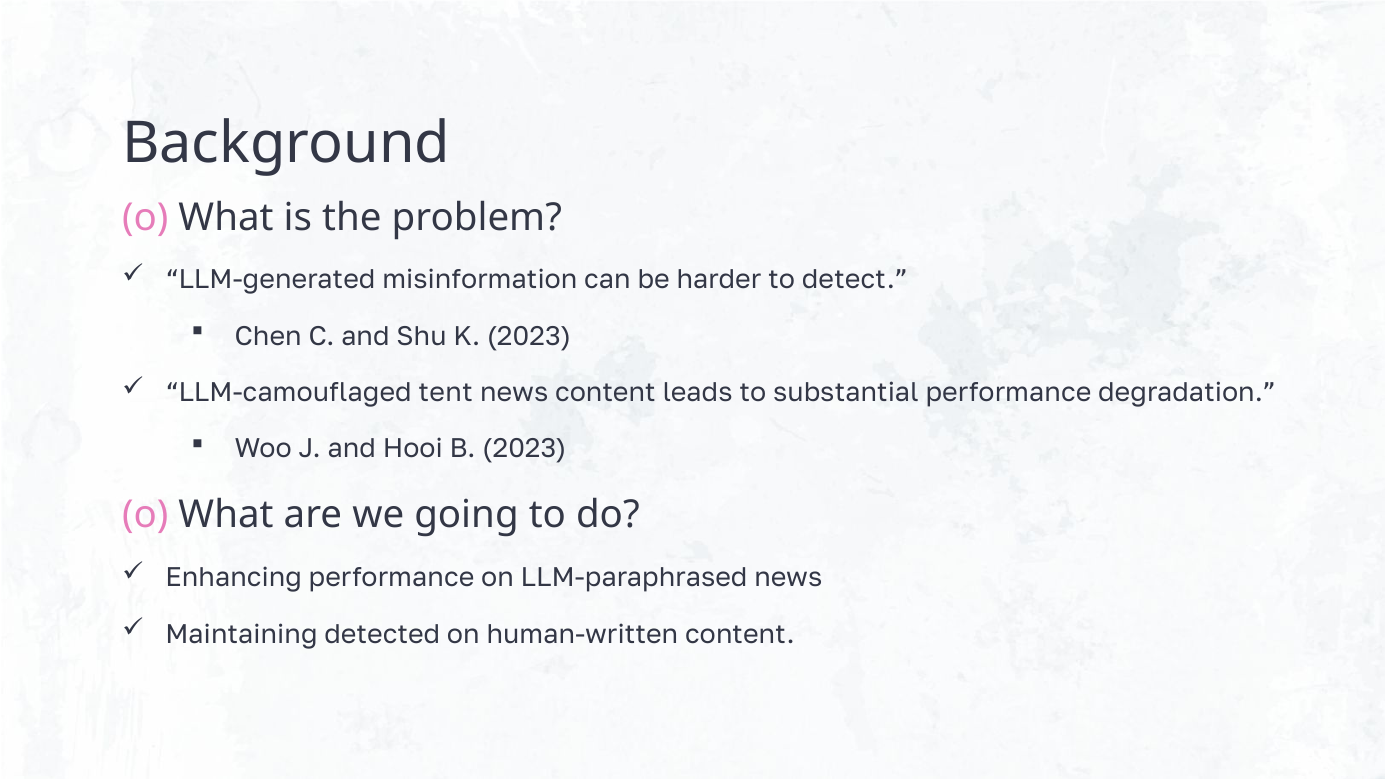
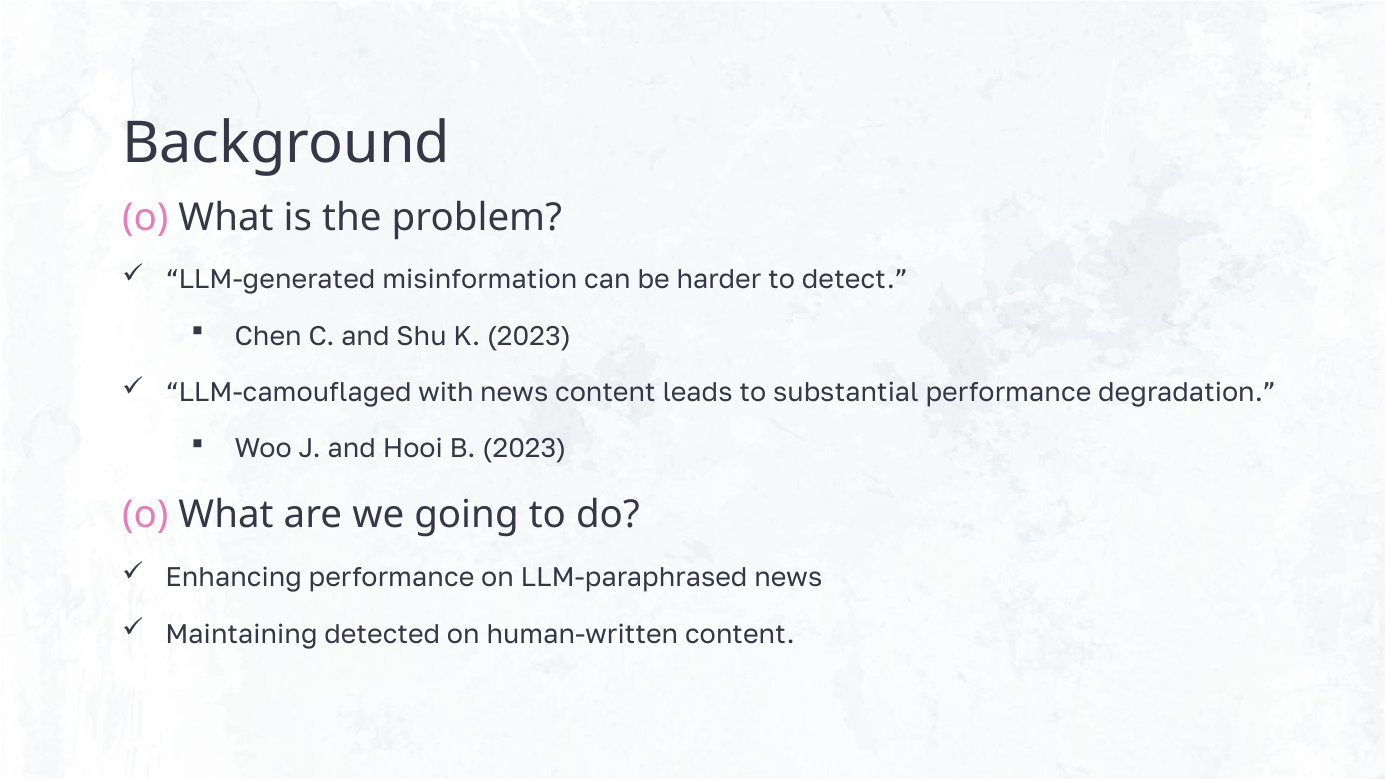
tent: tent -> with (446, 393)
